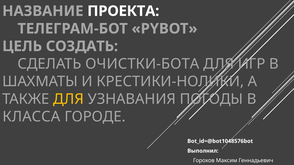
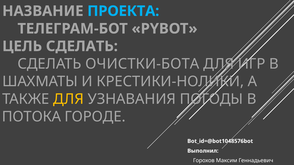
ПРОЕКТА colour: white -> light blue (123, 11)
ЦЕЛЬ СОЗДАТЬ: СОЗДАТЬ -> СДЕЛАТЬ (82, 46)
КЛАССА: КЛАССА -> ПОТОКА (31, 117)
